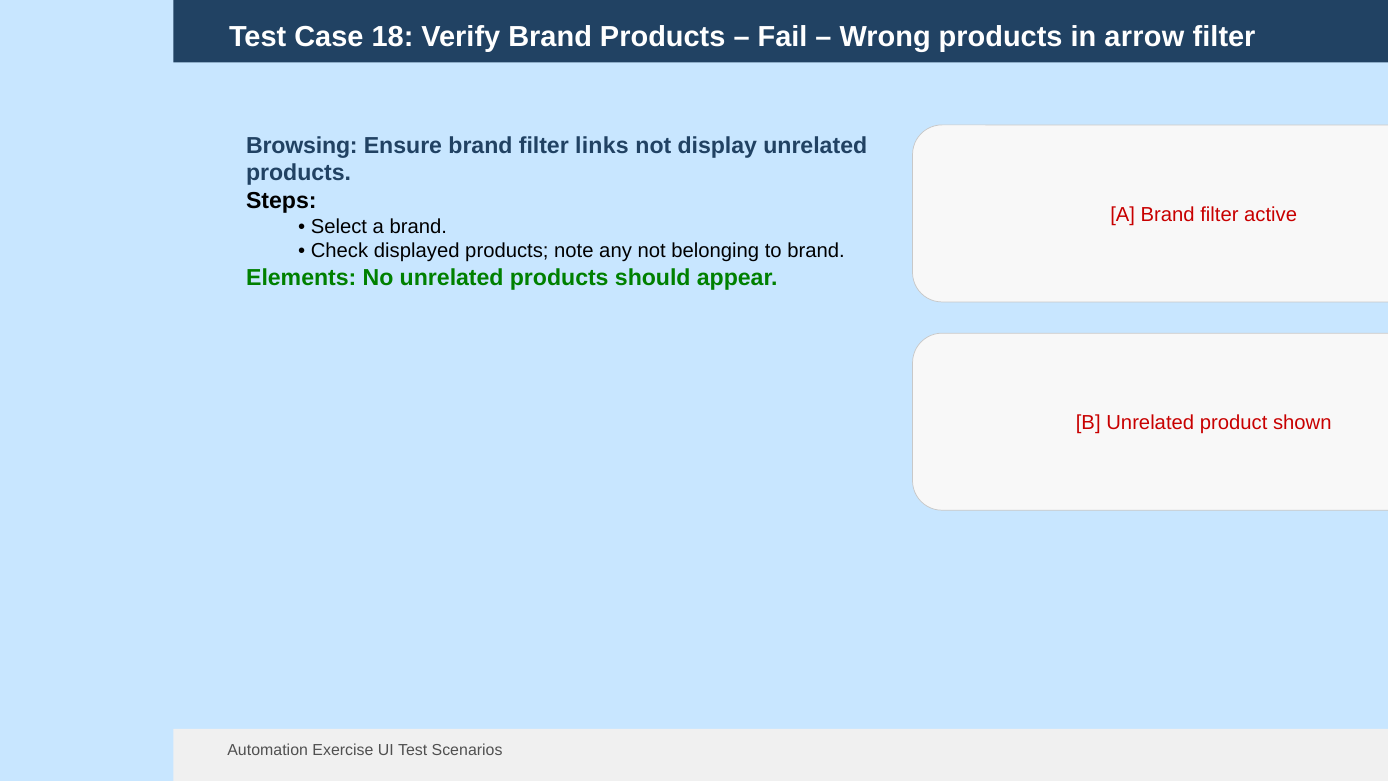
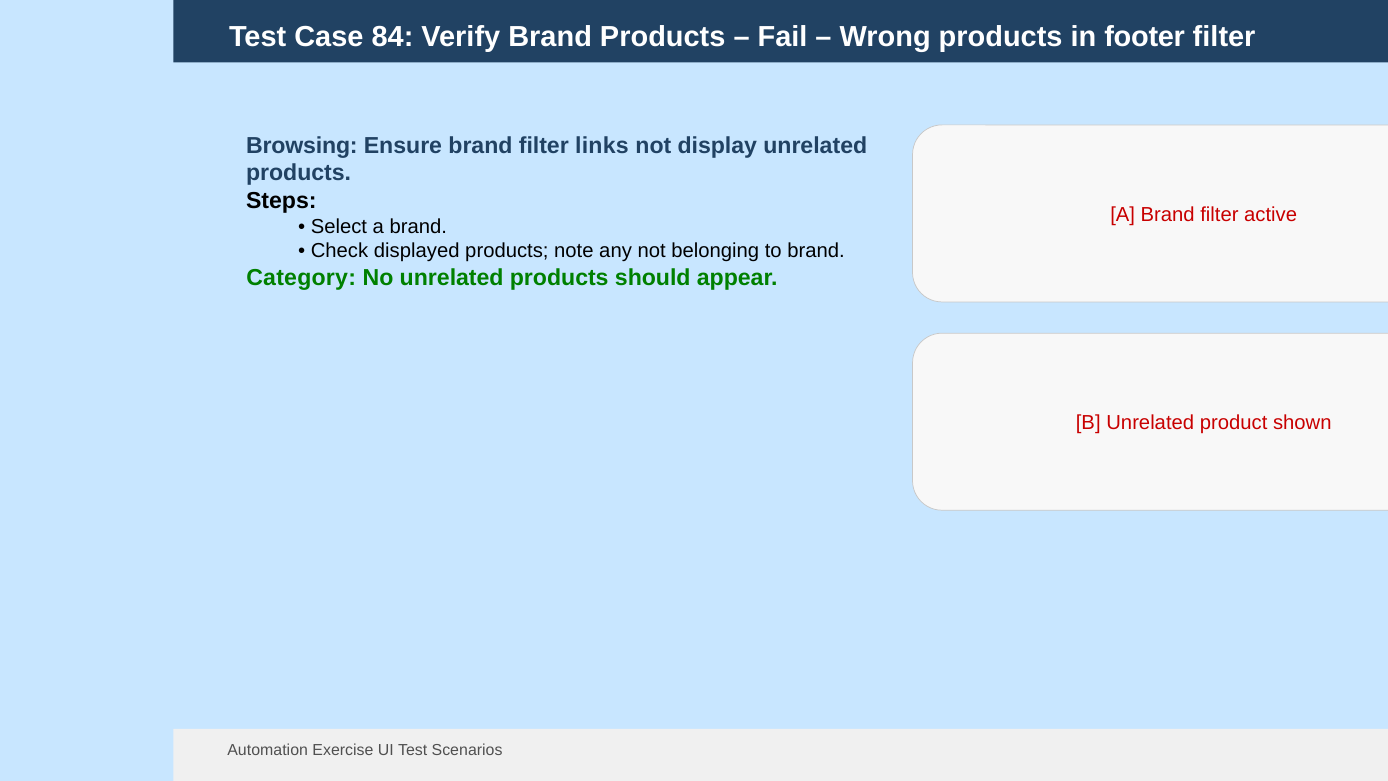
18: 18 -> 84 (393, 37)
arrow: arrow -> footer (1145, 37)
Elements: Elements -> Category (301, 277)
